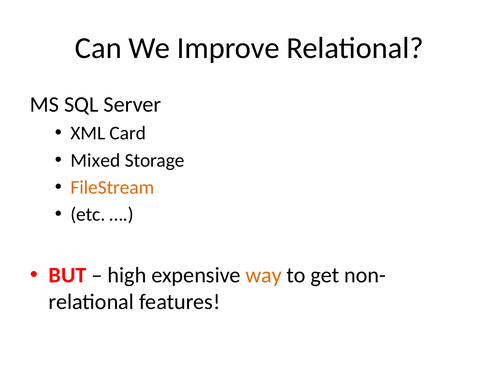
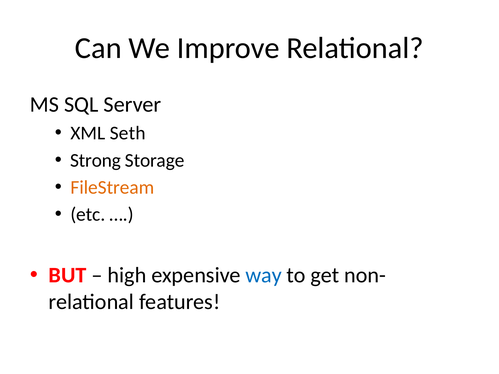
Card: Card -> Seth (128, 133)
Mixed: Mixed -> Strong (96, 160)
way colour: orange -> blue (264, 275)
